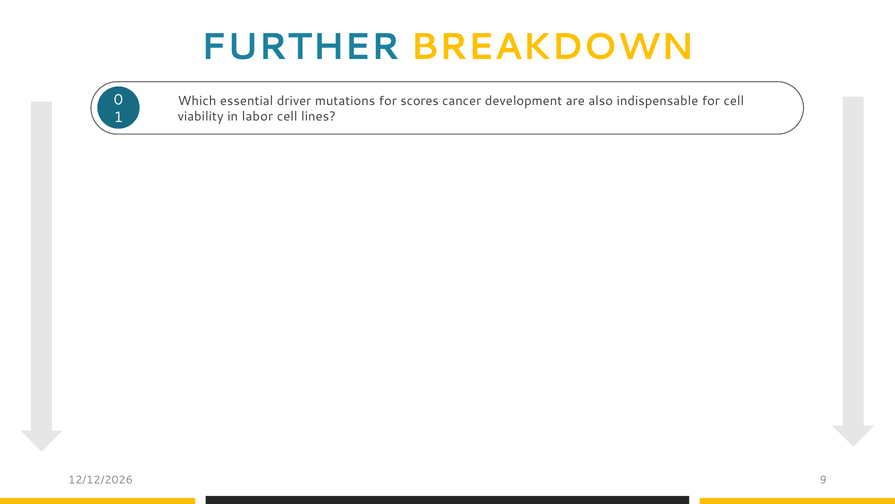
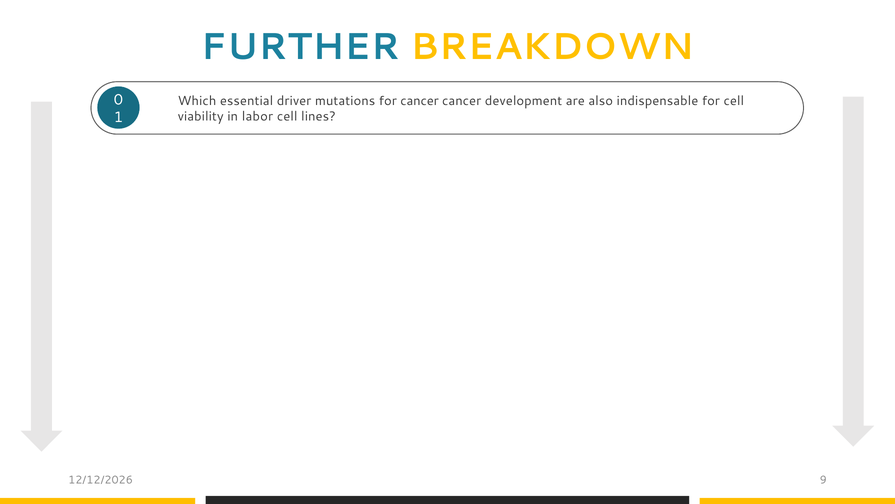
for scores: scores -> cancer (420, 101)
